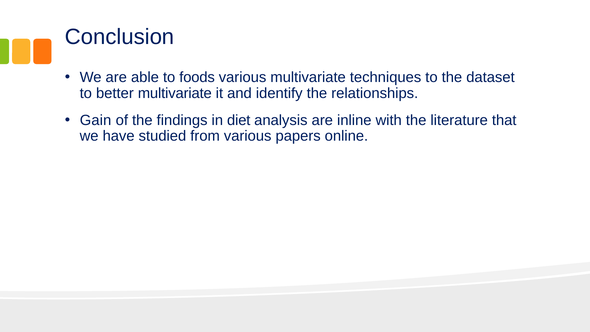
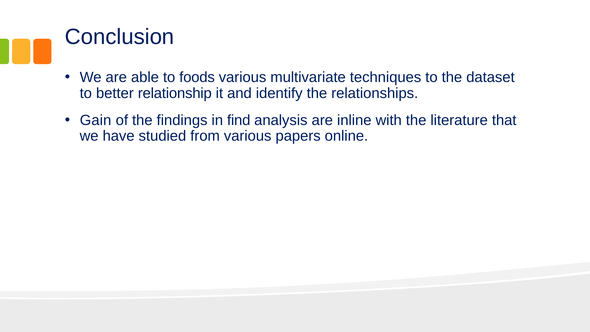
better multivariate: multivariate -> relationship (175, 93)
diet: diet -> find (239, 120)
